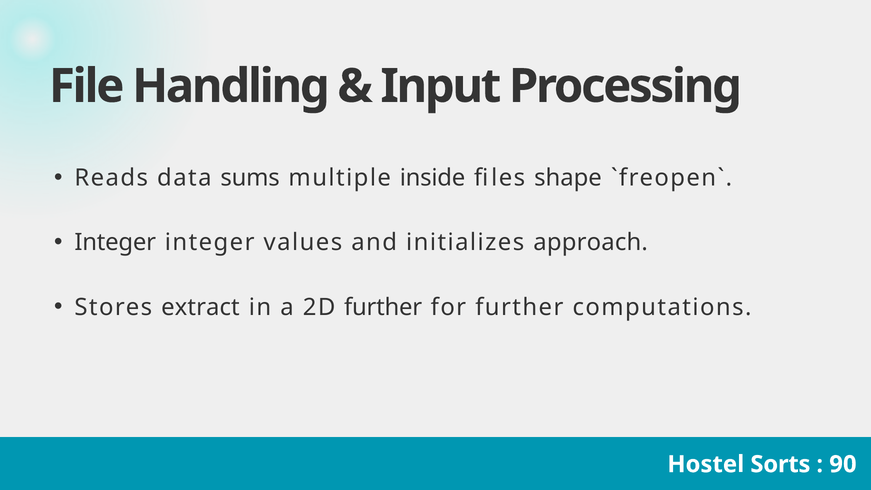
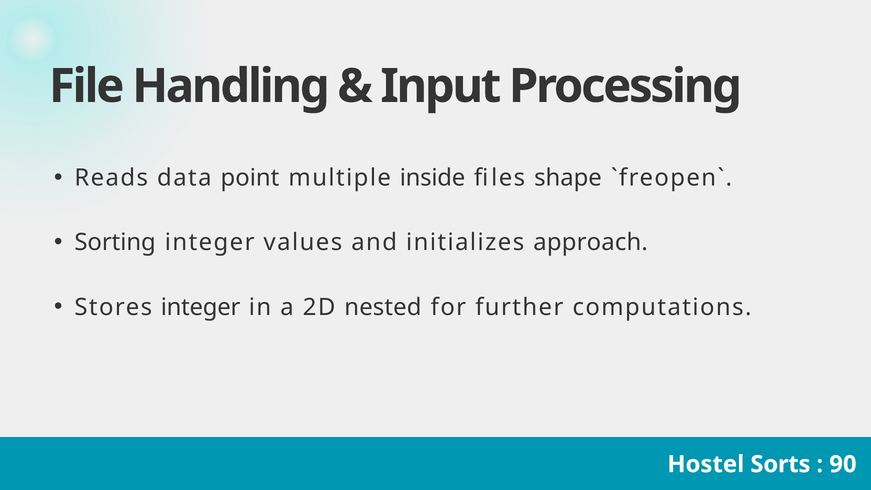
sums: sums -> point (250, 178)
Integer: Integer -> Sorting (115, 243)
Stores extract: extract -> integer (201, 307)
2D further: further -> nested (383, 307)
